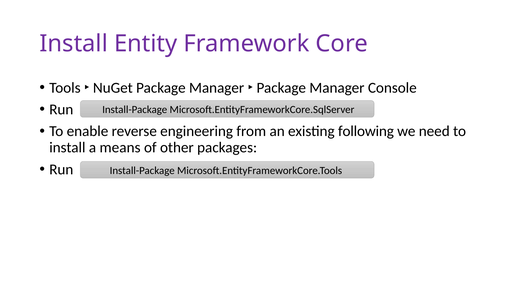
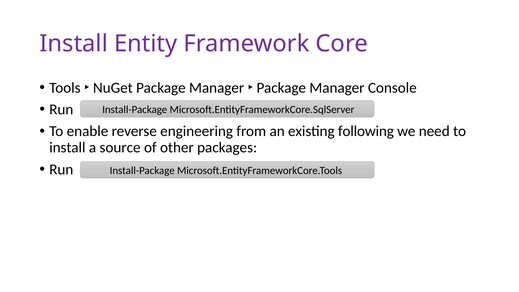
means: means -> source (120, 148)
